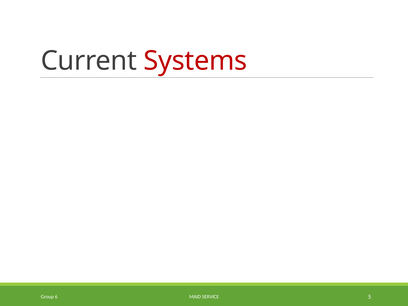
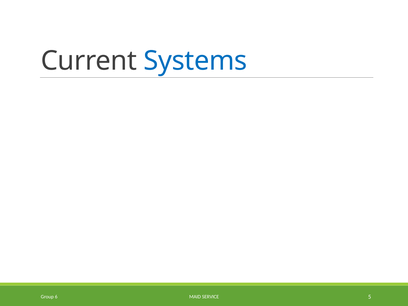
Systems colour: red -> blue (195, 61)
